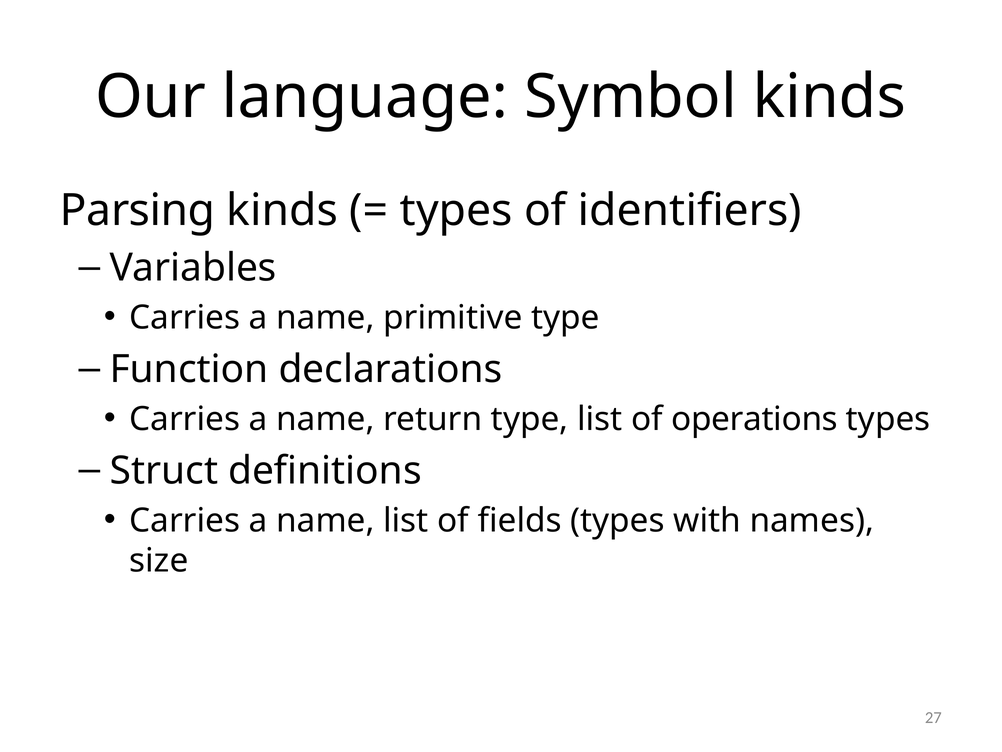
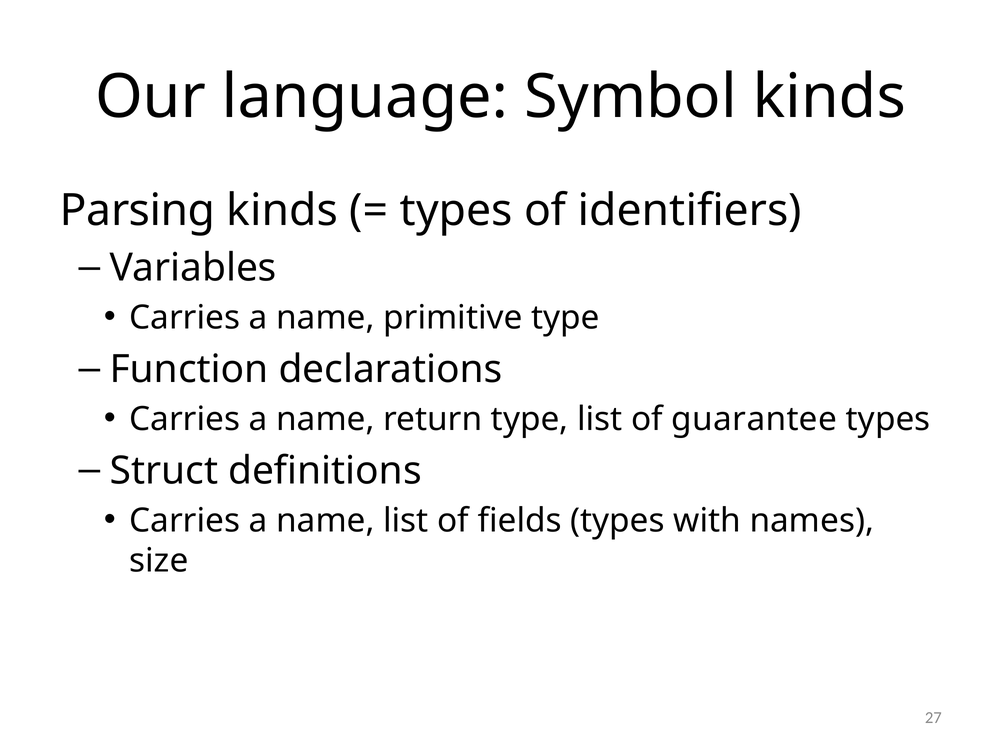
operations: operations -> guarantee (754, 419)
